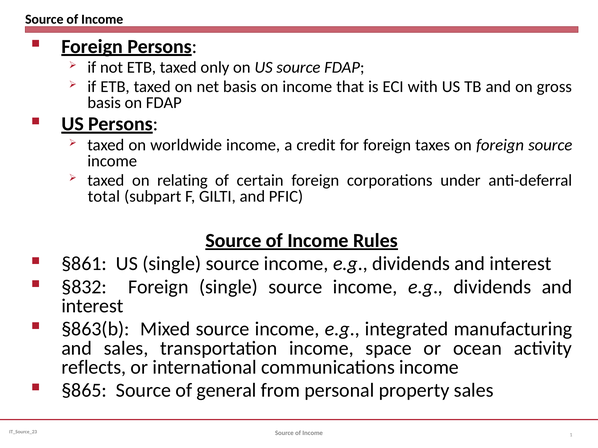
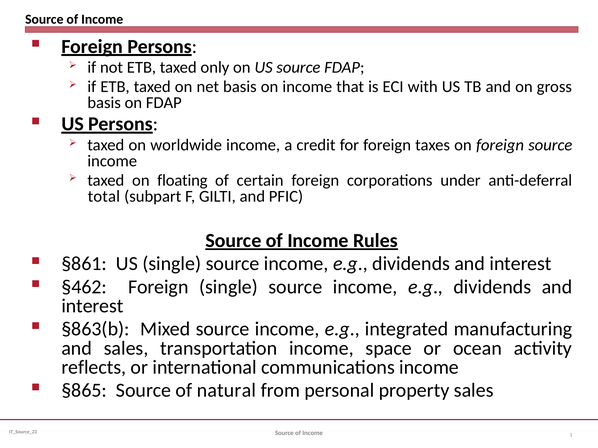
relating: relating -> floating (182, 180)
§832: §832 -> §462 (84, 287)
general: general -> natural (226, 391)
